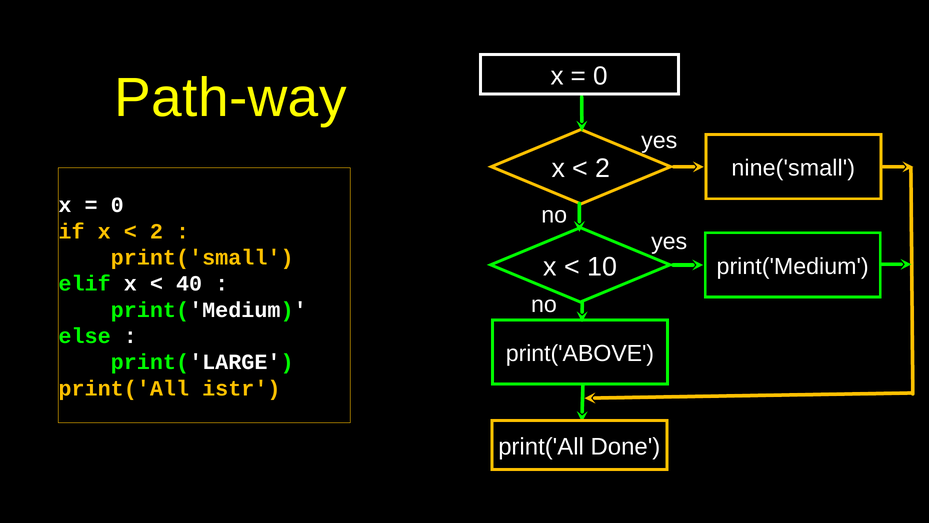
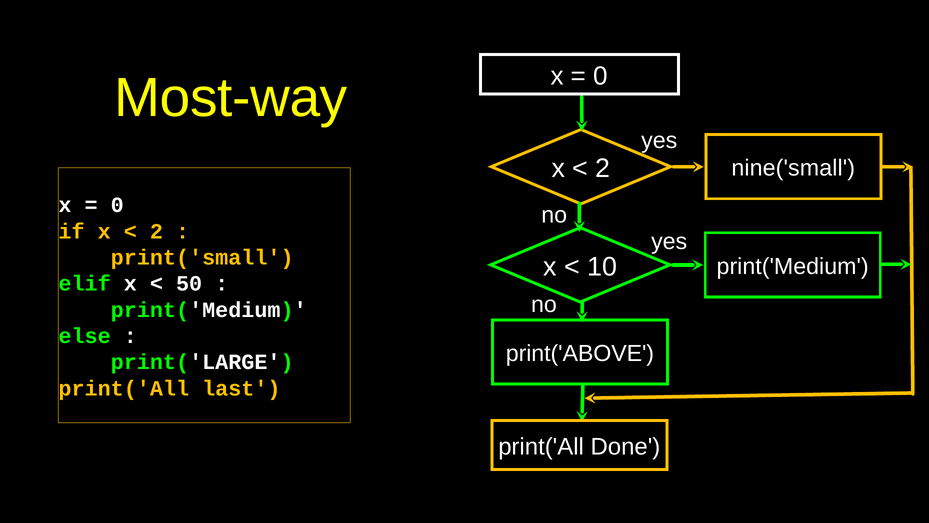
Path-way: Path-way -> Most-way (231, 98)
40: 40 -> 50 (189, 283)
istr: istr -> last (241, 388)
